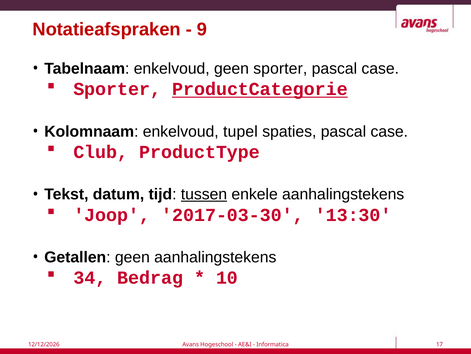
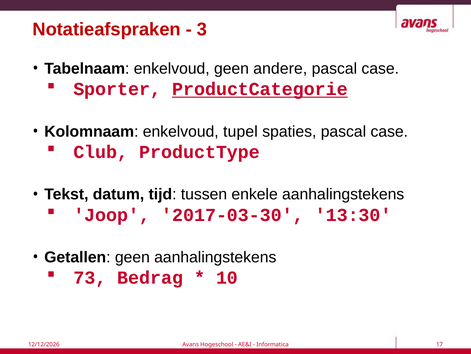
9: 9 -> 3 (202, 29)
geen sporter: sporter -> andere (280, 69)
tussen underline: present -> none (204, 194)
34: 34 -> 73 (90, 277)
